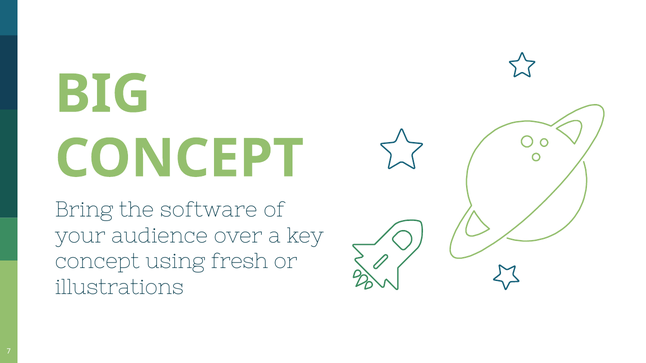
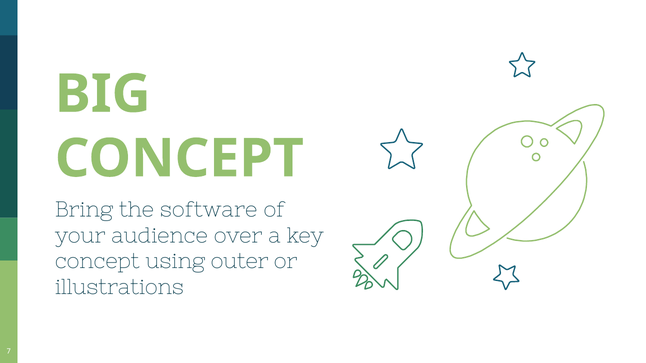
fresh: fresh -> outer (240, 262)
